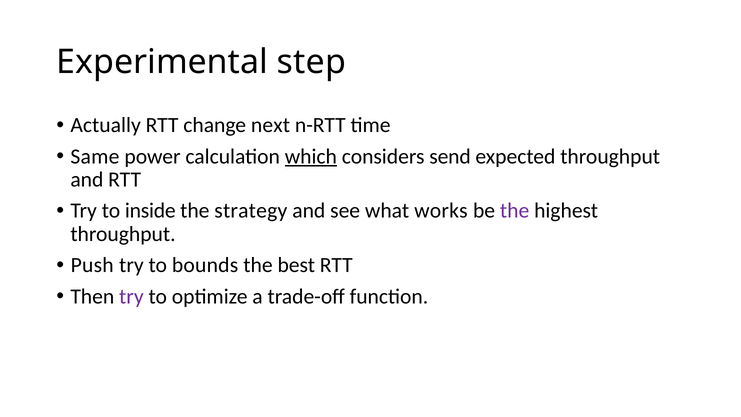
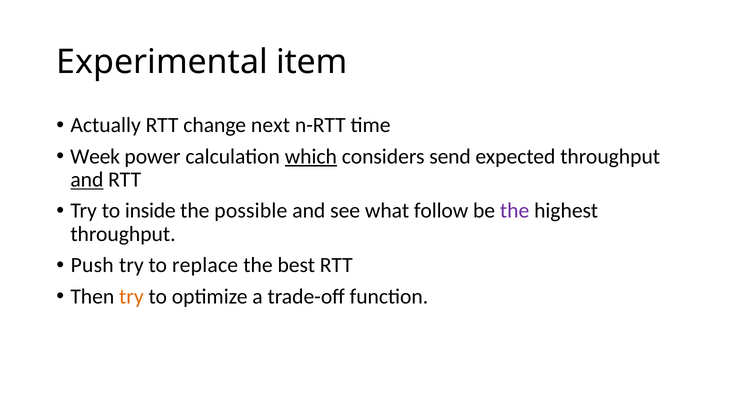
step: step -> item (312, 62)
Same: Same -> Week (95, 156)
and underline: none -> present (87, 180)
strategy: strategy -> possible (251, 211)
works: works -> follow (441, 211)
bounds: bounds -> replace (205, 265)
try colour: purple -> orange (131, 296)
